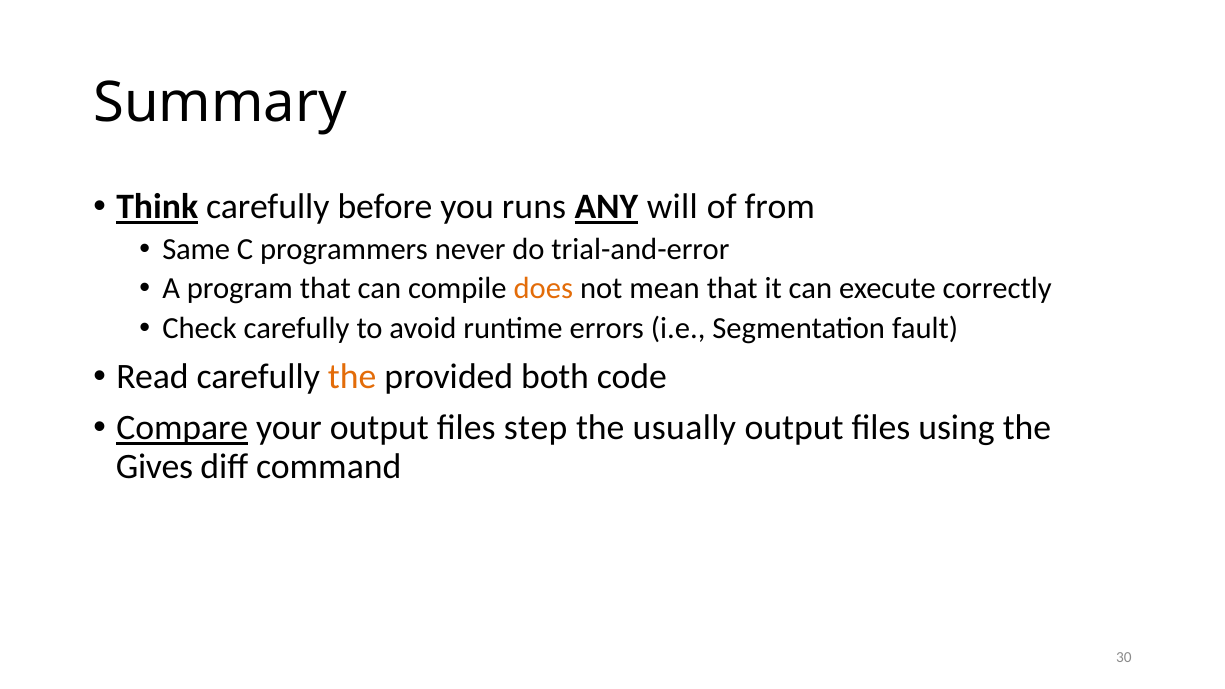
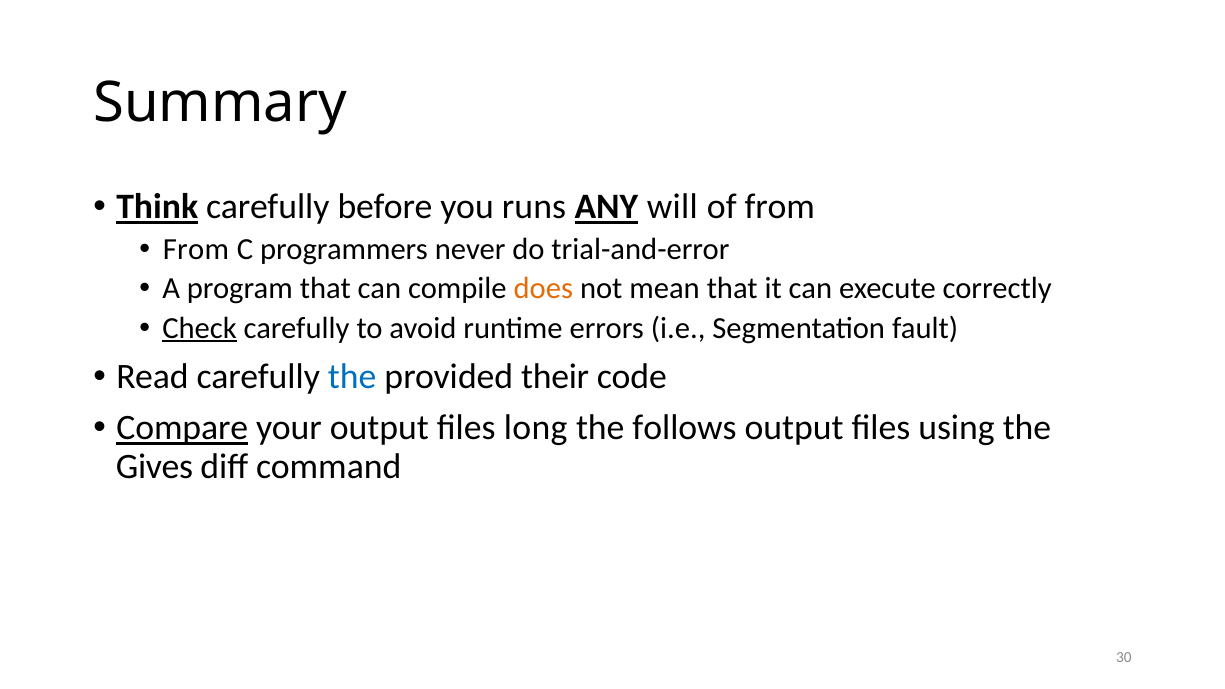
Same: Same -> From (196, 249)
Check underline: none -> present (199, 328)
the colour: orange -> blue (352, 377)
both: both -> their (555, 377)
step: step -> long (536, 428)
usually: usually -> follows (685, 428)
